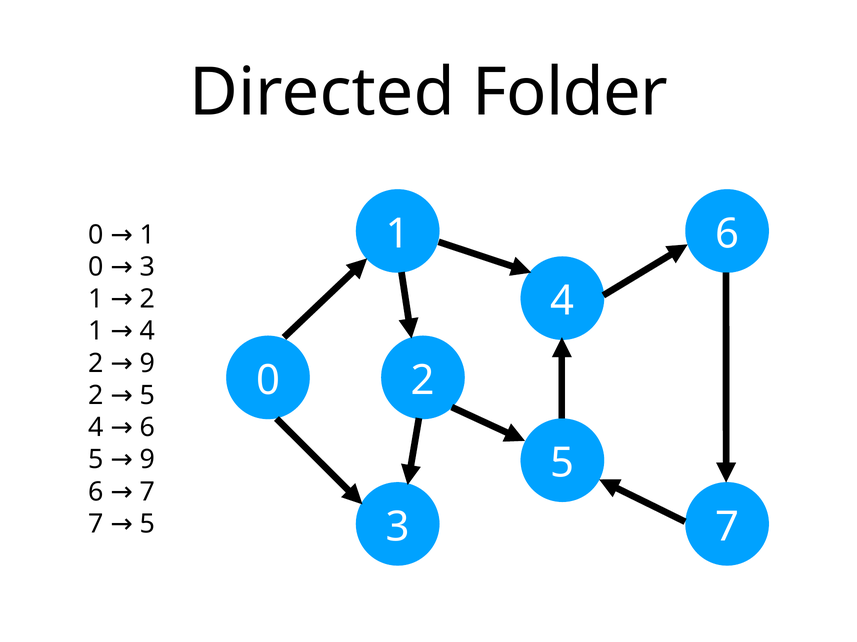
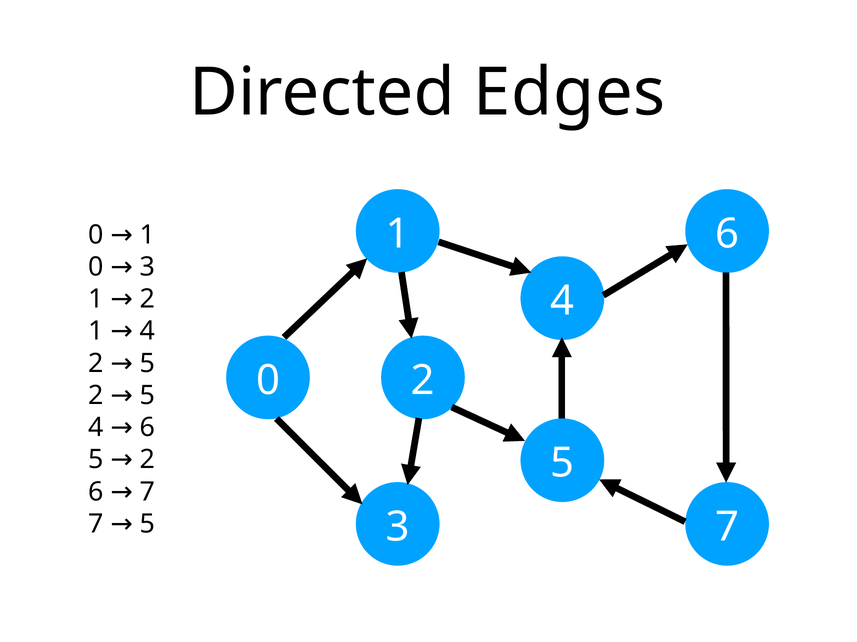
Folder: Folder -> Edges (569, 93)
9: 9 -> 5 (148, 364)
5 9: 9 -> 2 (148, 460)
